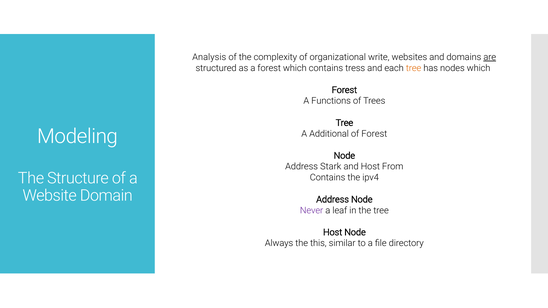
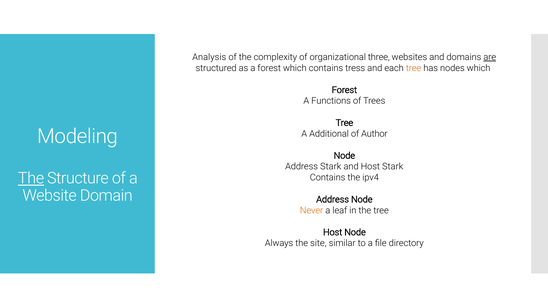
write: write -> three (379, 57)
of Forest: Forest -> Author (374, 134)
Host From: From -> Stark (393, 167)
The underline: none -> present (31, 178)
Never colour: purple -> orange (312, 211)
this: this -> site (318, 243)
